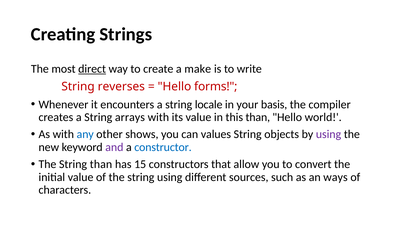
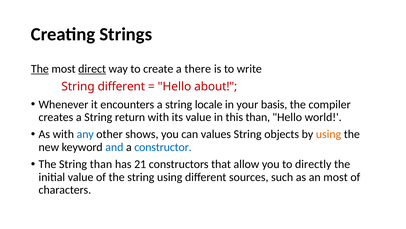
The underline: none -> present (40, 69)
make: make -> there (198, 69)
String reverses: reverses -> different (121, 86)
forms: forms -> about (216, 86)
arrays: arrays -> return (130, 117)
using colour: purple -> orange (329, 134)
and colour: purple -> blue (114, 147)
15: 15 -> 21 (140, 164)
convert: convert -> directly (313, 164)
an ways: ways -> most (336, 177)
